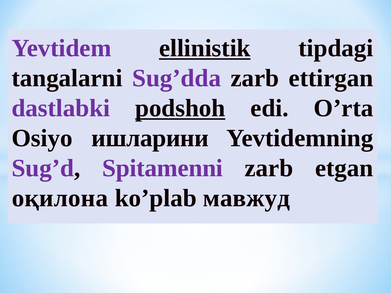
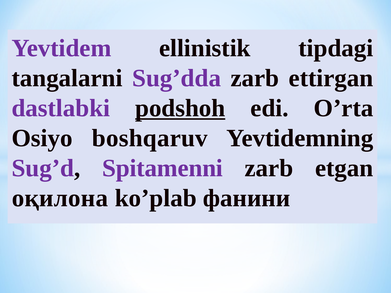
ellinistik underline: present -> none (205, 48)
ишларини: ишларини -> boshqaruv (150, 138)
мавжуд: мавжуд -> фанини (247, 198)
